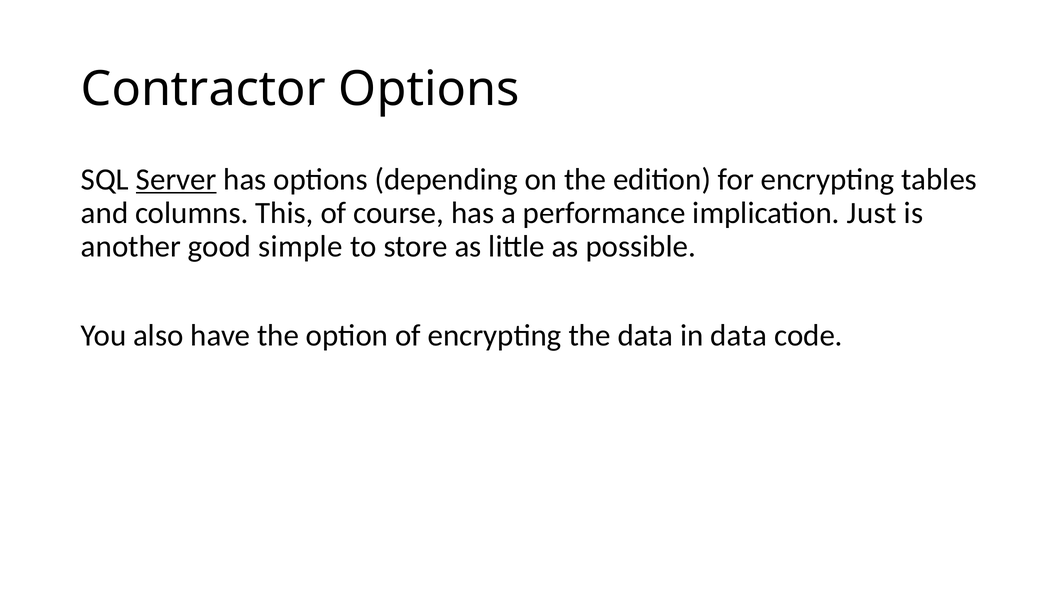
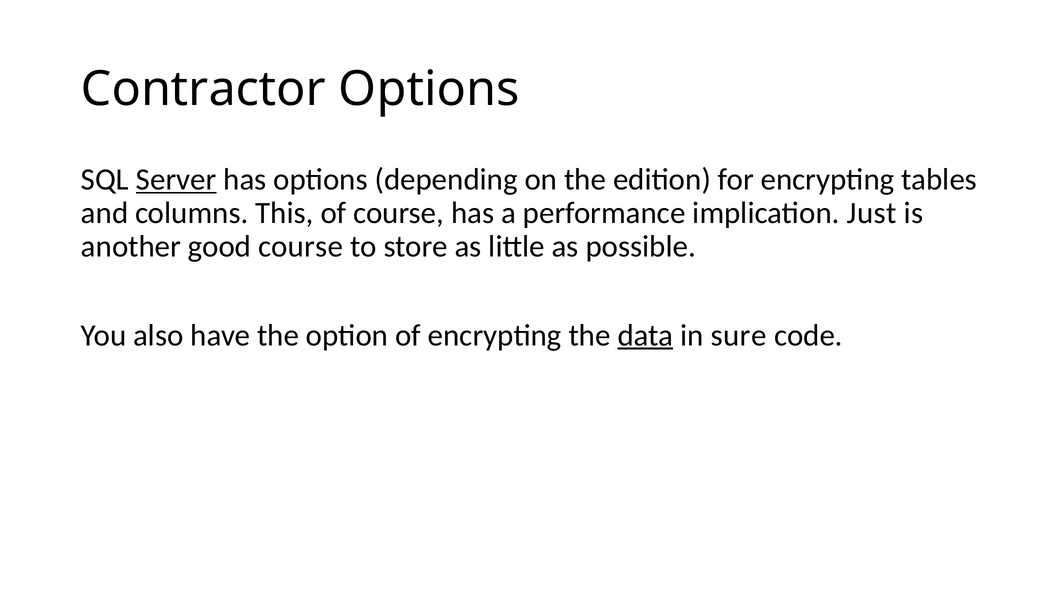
good simple: simple -> course (301, 246)
data underline: none -> present (645, 336)
in data: data -> sure (739, 336)
